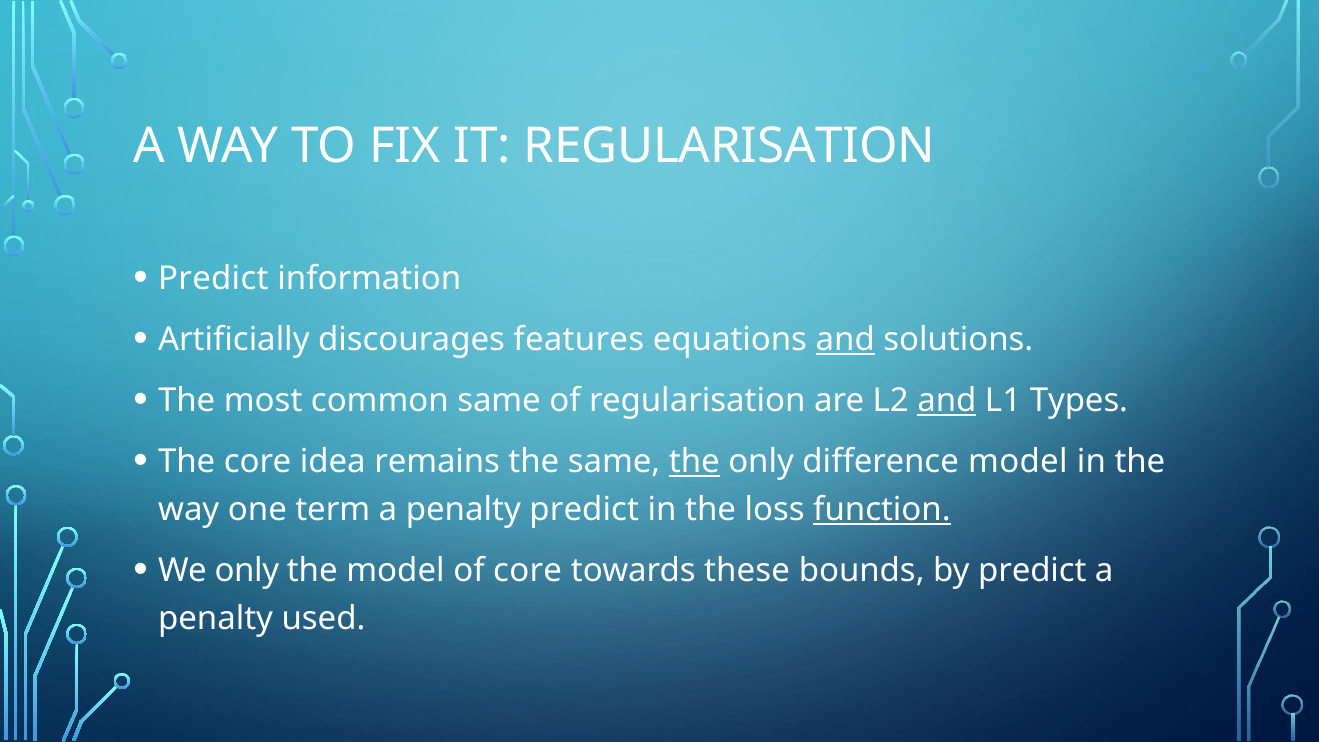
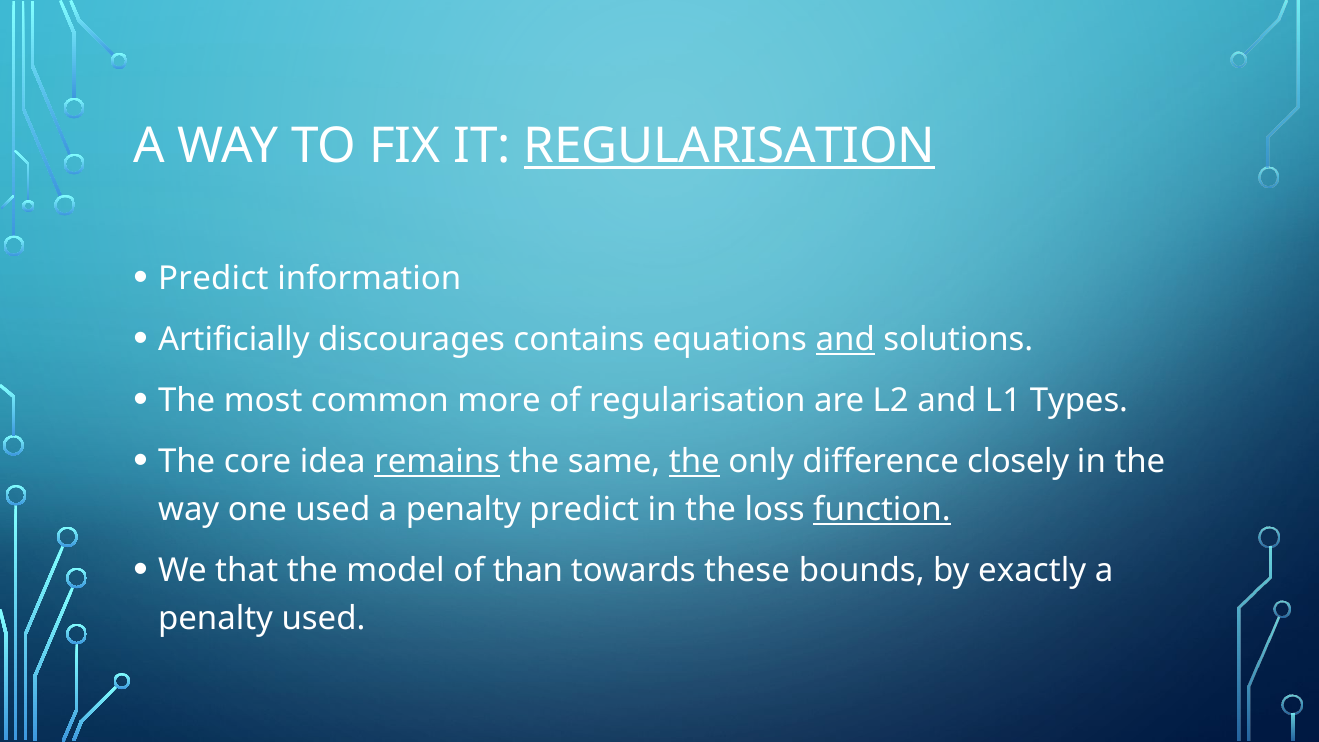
REGULARISATION underline: none -> present (729, 147)
features: features -> contains (579, 340)
common same: same -> more (499, 401)
and underline: present -> none (947, 401)
remains underline: none -> present (437, 462)
difference model: model -> closely (1018, 462)
one term: term -> used (333, 509)
We only: only -> that (247, 571)
of core: core -> than (528, 571)
by predict: predict -> exactly (1032, 571)
